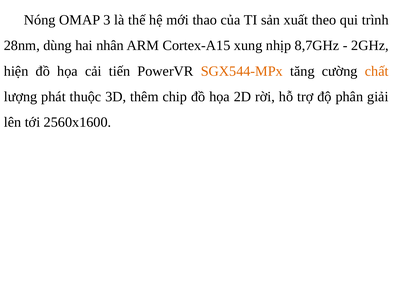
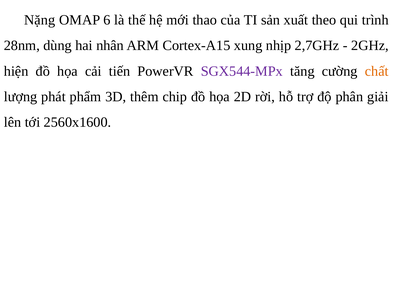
Nóng: Nóng -> Nặng (40, 20)
3: 3 -> 6 (107, 20)
8,7GHz: 8,7GHz -> 2,7GHz (317, 46)
SGX544-MPx colour: orange -> purple (242, 71)
thuộc: thuộc -> phẩm (85, 97)
